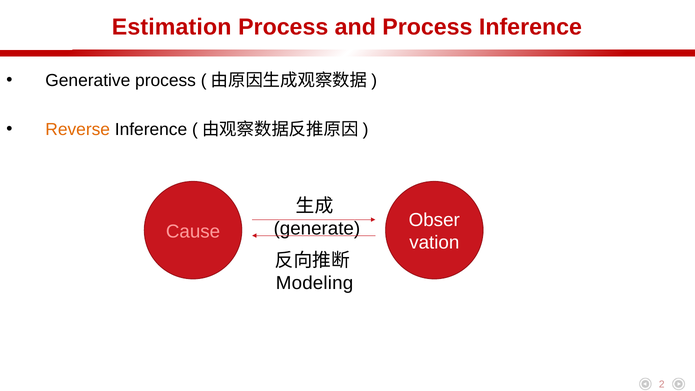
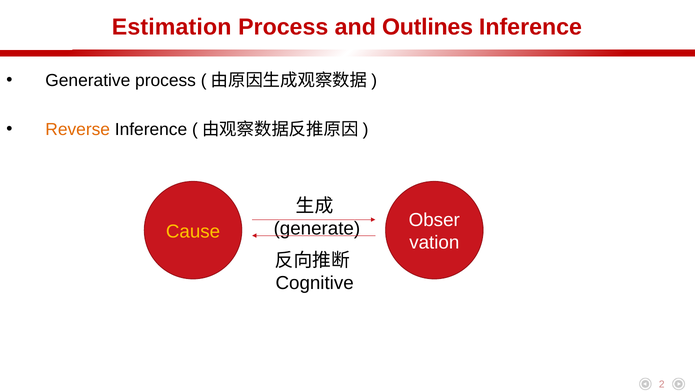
and Process: Process -> Outlines (428, 27)
Cause colour: pink -> yellow (193, 231)
Modeling: Modeling -> Cognitive (315, 283)
